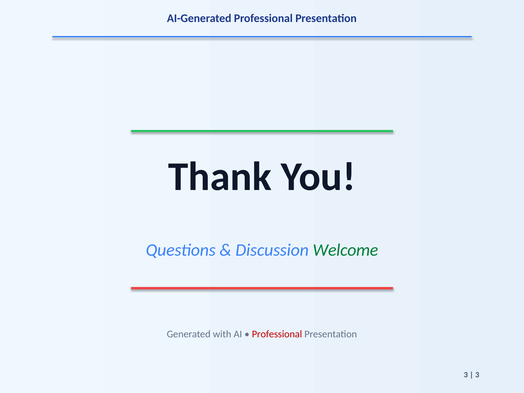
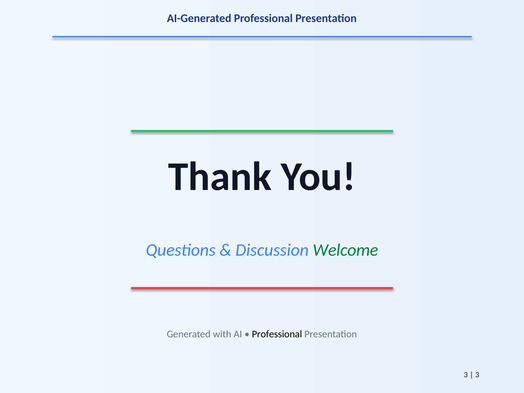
Professional colour: red -> black (277, 334)
